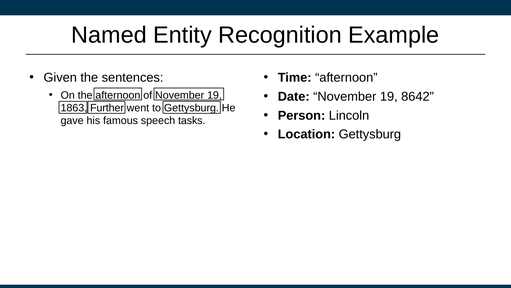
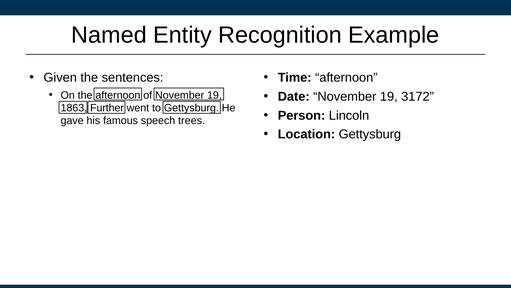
8642: 8642 -> 3172 (418, 96)
tasks: tasks -> trees (192, 121)
